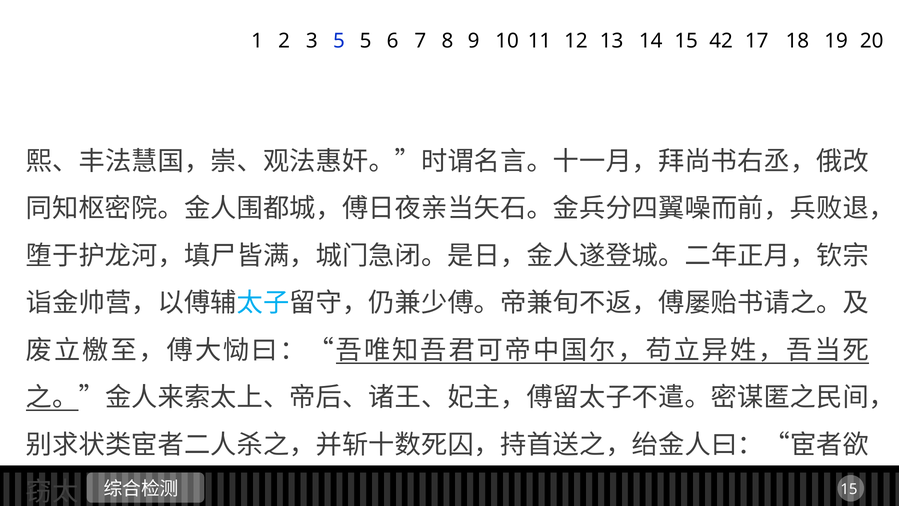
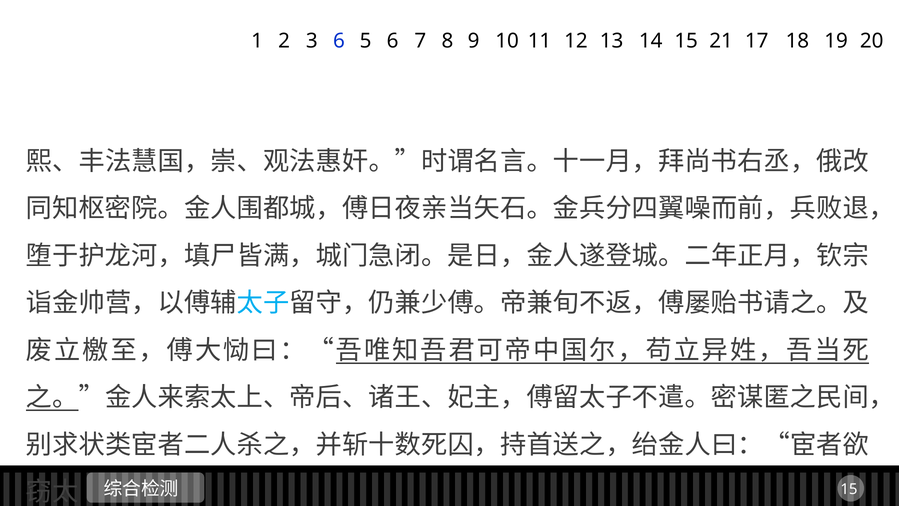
3 5: 5 -> 6 (339, 41)
42: 42 -> 21 (721, 41)
